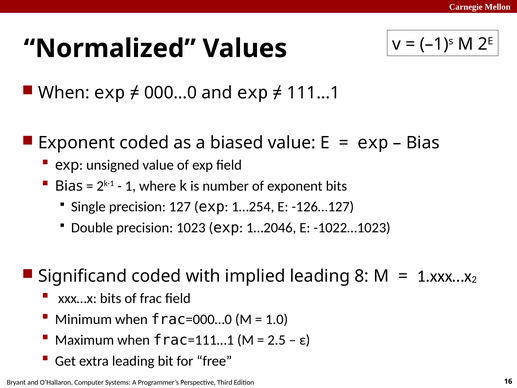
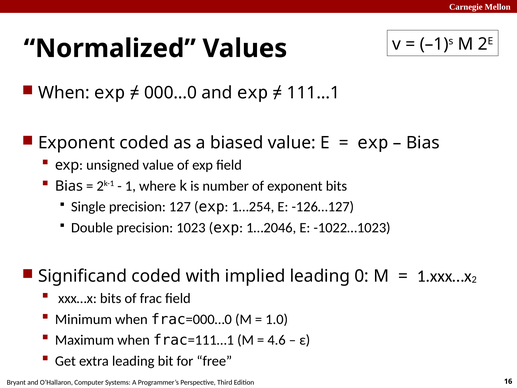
8: 8 -> 0 (362, 276)
2.5: 2.5 -> 4.6 (277, 340)
